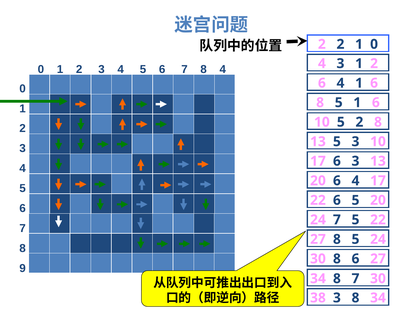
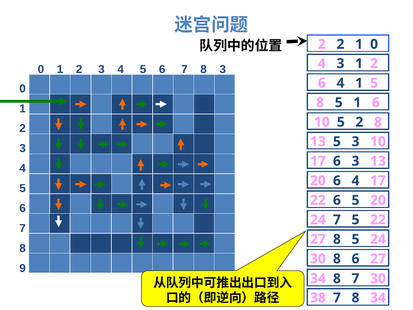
8 4: 4 -> 3 (223, 69)
4 1 6: 6 -> 5 (374, 83)
38 3: 3 -> 7 (337, 298)
